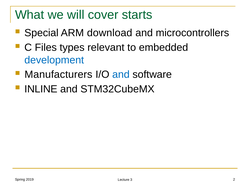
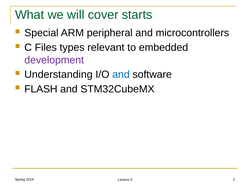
download: download -> peripheral (110, 33)
development colour: blue -> purple (54, 60)
Manufacturers: Manufacturers -> Understanding (58, 75)
INLINE: INLINE -> FLASH (41, 89)
